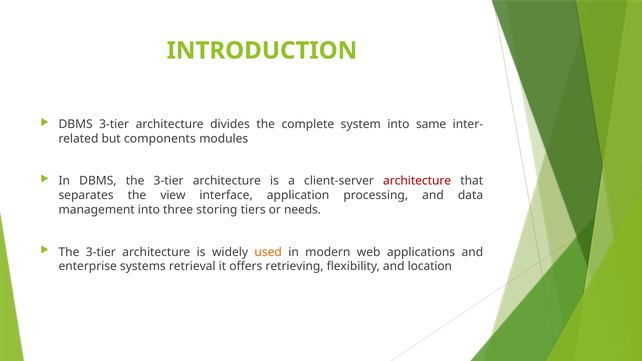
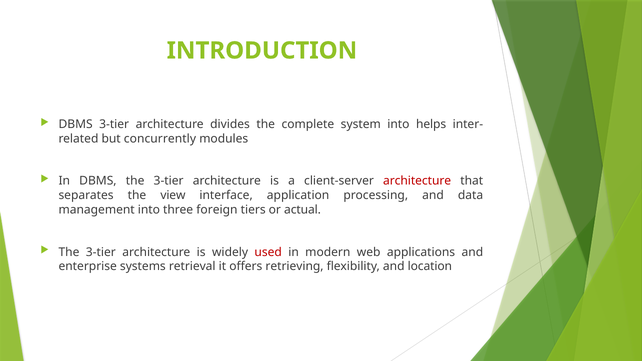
same: same -> helps (431, 124)
components: components -> concurrently (160, 139)
storing: storing -> foreign (217, 210)
needs: needs -> actual (303, 210)
used colour: orange -> red (268, 252)
